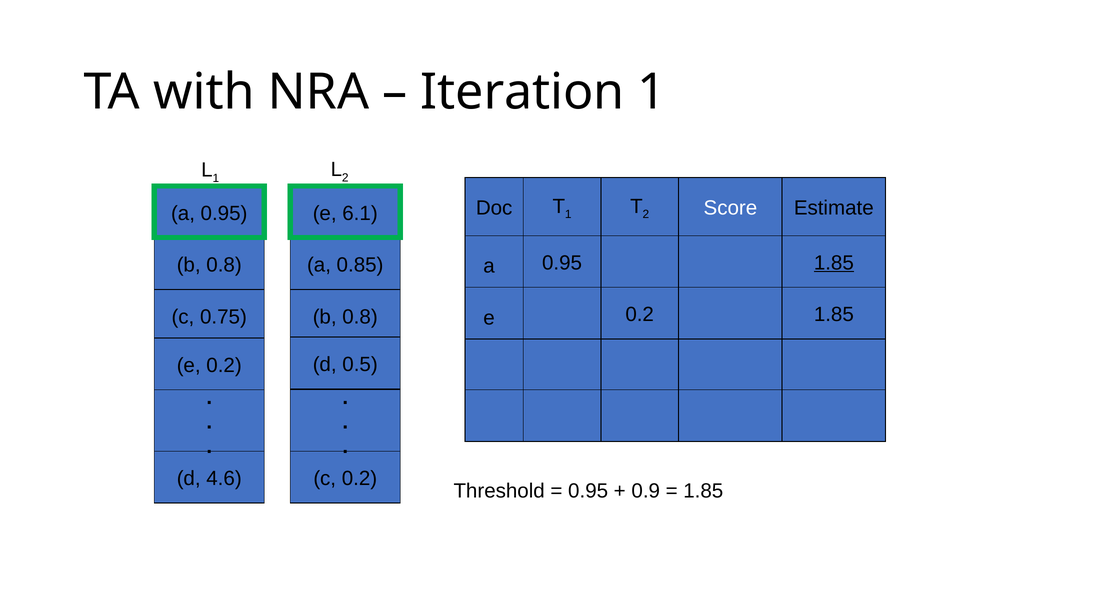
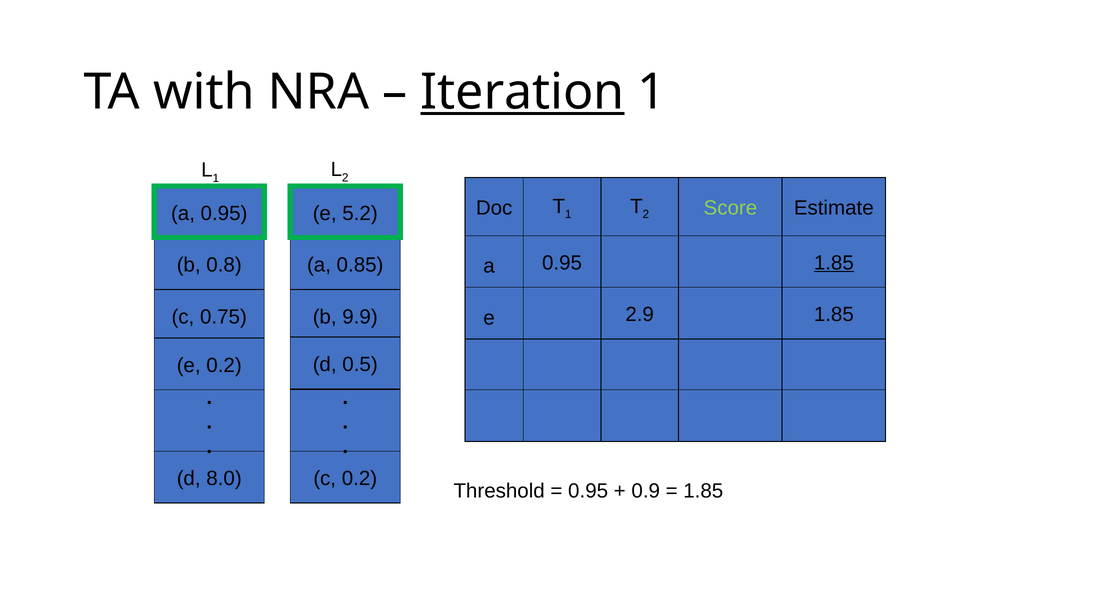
Iteration underline: none -> present (522, 92)
Score colour: white -> light green (730, 208)
6.1: 6.1 -> 5.2 (360, 213)
0.2: 0.2 -> 2.9 (640, 315)
0.8: 0.8 -> 9.9 (360, 317)
4.6: 4.6 -> 8.0 (224, 479)
